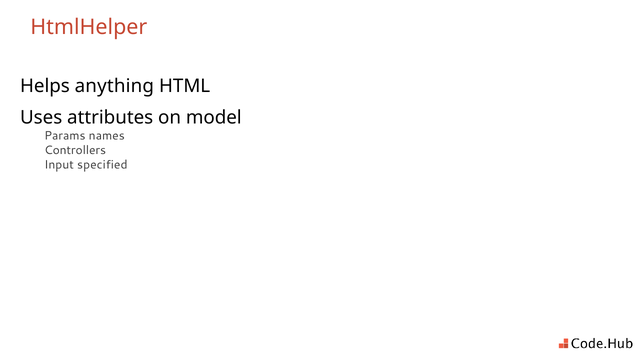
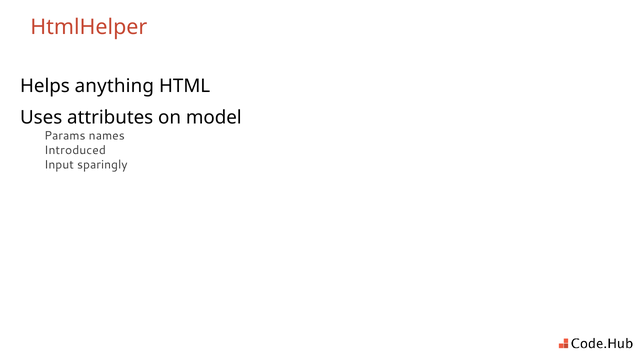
Controllers: Controllers -> Introduced (75, 150)
specified: specified -> sparingly (102, 165)
